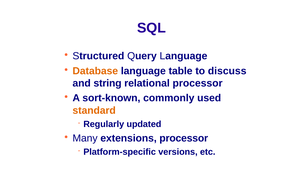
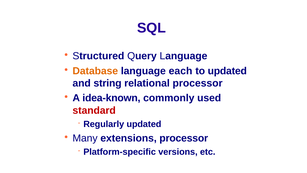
table: table -> each (181, 71)
to discuss: discuss -> updated (227, 71)
sort-known: sort-known -> idea-known (111, 98)
standard colour: orange -> red (94, 110)
